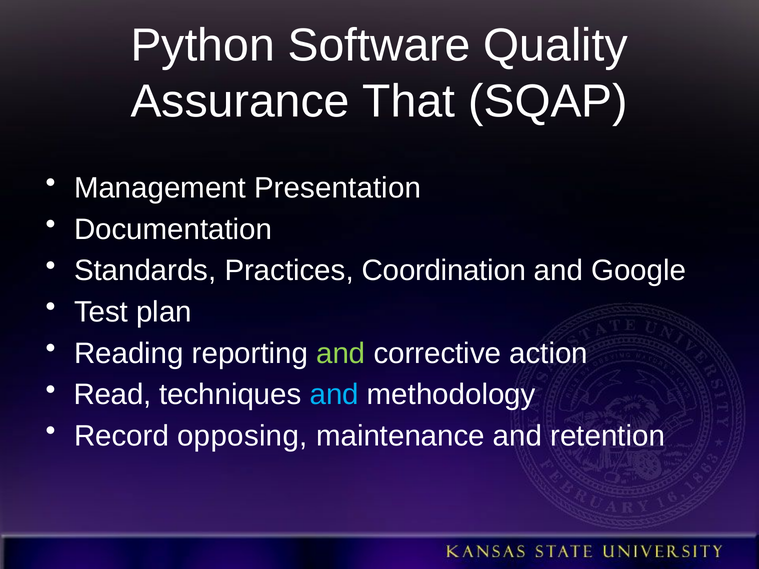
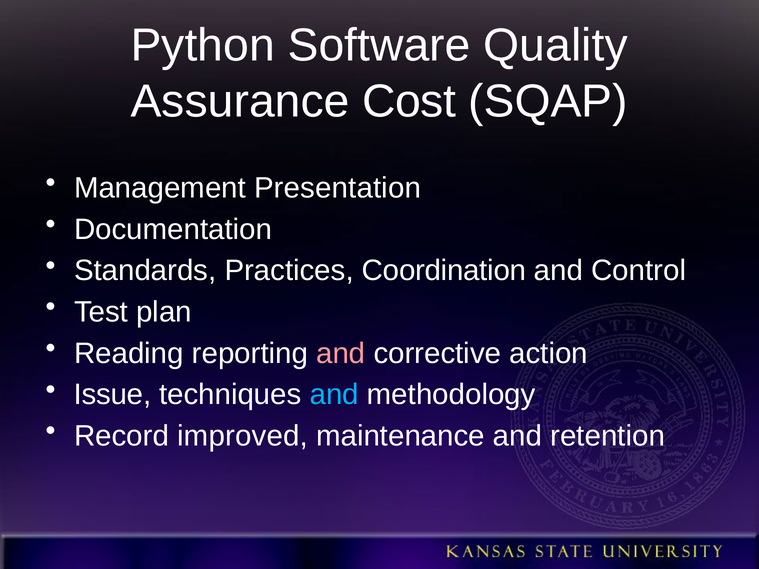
That: That -> Cost (409, 101)
Google: Google -> Control (639, 271)
and colour: light green -> pink (341, 353)
Read: Read -> Issue (113, 395)
opposing: opposing -> improved (242, 436)
